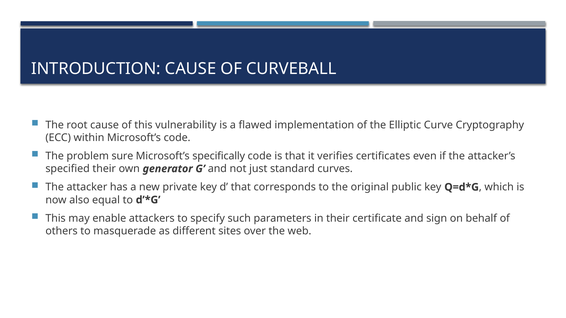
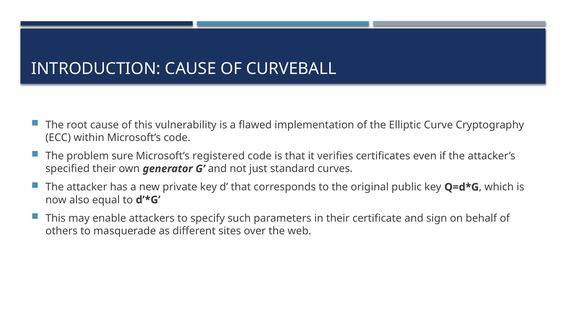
specifically: specifically -> registered (219, 156)
